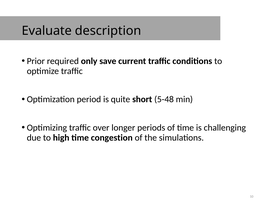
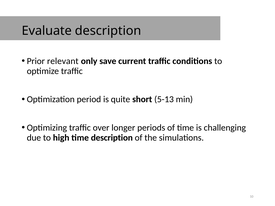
required: required -> relevant (63, 61)
5-48: 5-48 -> 5-13 (164, 99)
time congestion: congestion -> description (112, 138)
